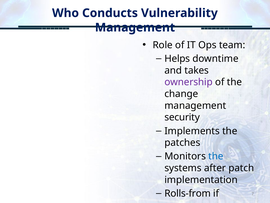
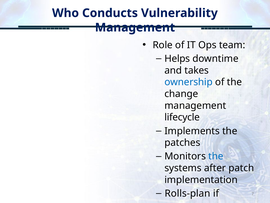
ownership colour: purple -> blue (189, 82)
security: security -> lifecycle (182, 117)
Rolls-from: Rolls-from -> Rolls-plan (188, 193)
